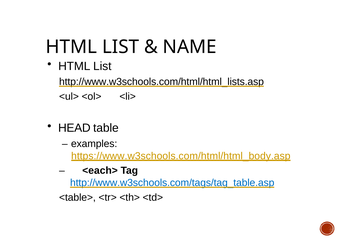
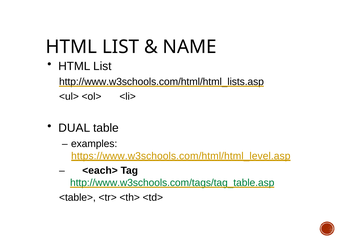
HEAD: HEAD -> DUAL (74, 128)
https://www.w3schools.com/html/html_body.asp: https://www.w3schools.com/html/html_body.asp -> https://www.w3schools.com/html/html_level.asp (181, 156)
http://www.w3schools.com/tags/tag_table.asp colour: blue -> green (172, 183)
